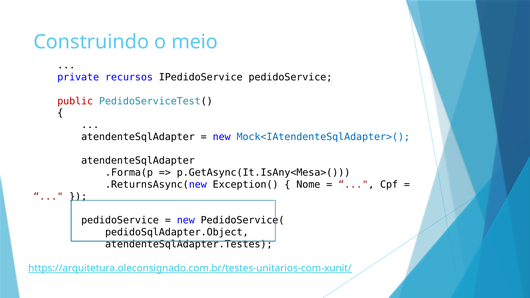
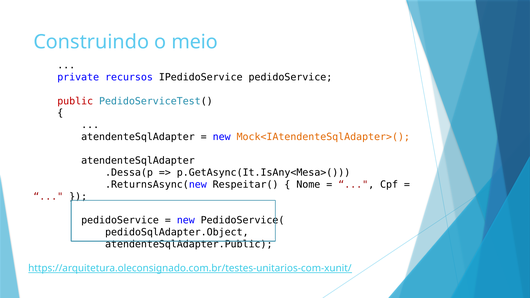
Mock<IAtendenteSqlAdapter>( colour: blue -> orange (323, 137)
.Forma(p: .Forma(p -> .Dessa(p (129, 173)
Exception(: Exception( -> Respeitar( (246, 185)
atendenteSqlAdapter.Testes: atendenteSqlAdapter.Testes -> atendenteSqlAdapter.Public (189, 244)
